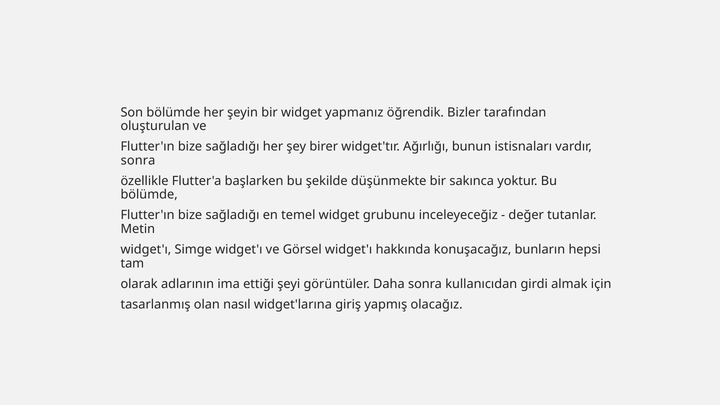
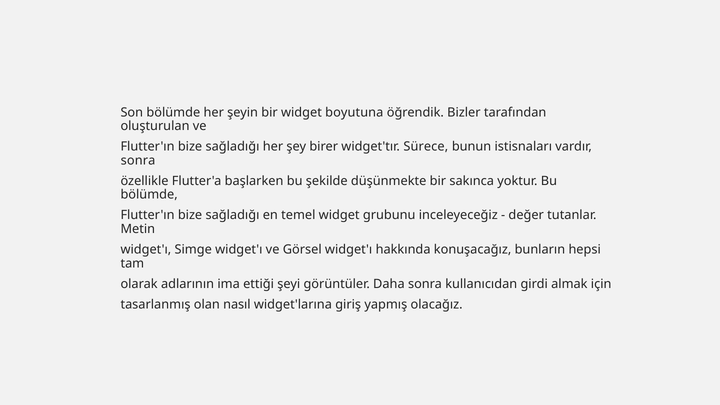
yapmanız: yapmanız -> boyutuna (354, 112)
Ağırlığı: Ağırlığı -> Sürece (426, 147)
